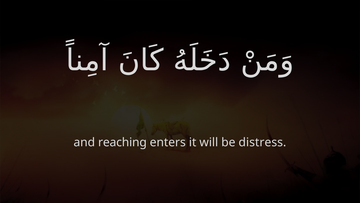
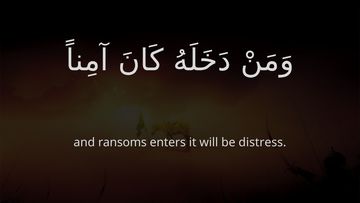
reaching: reaching -> ransoms (122, 142)
